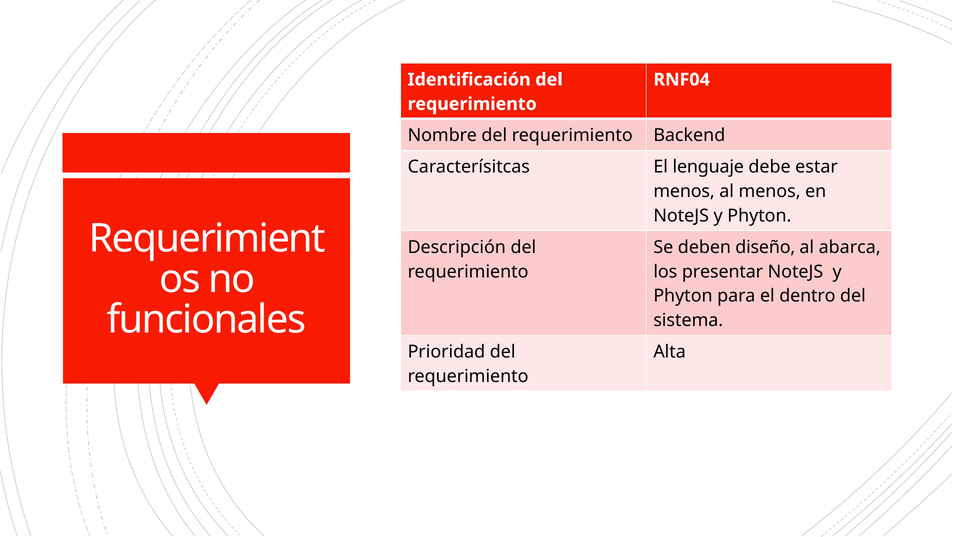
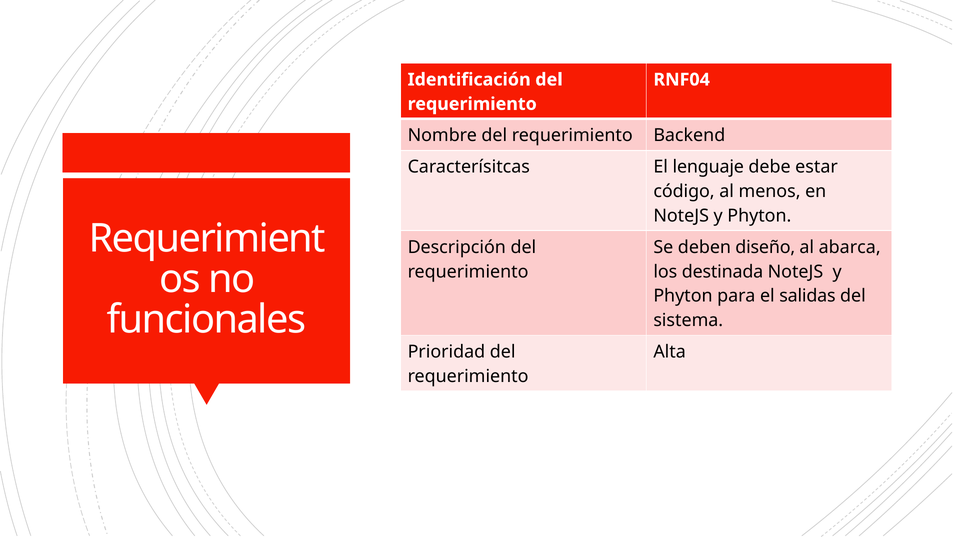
menos: menos -> código (684, 191)
presentar: presentar -> destinada (723, 272)
dentro: dentro -> salidas (807, 296)
